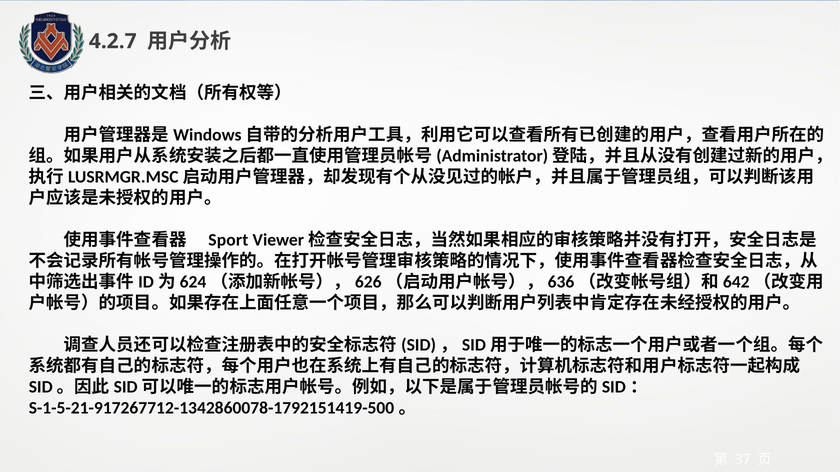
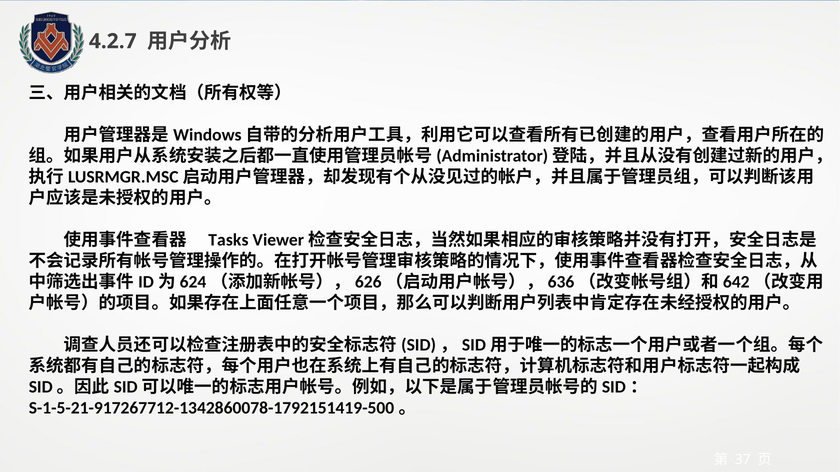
Sport: Sport -> Tasks (228, 240)
